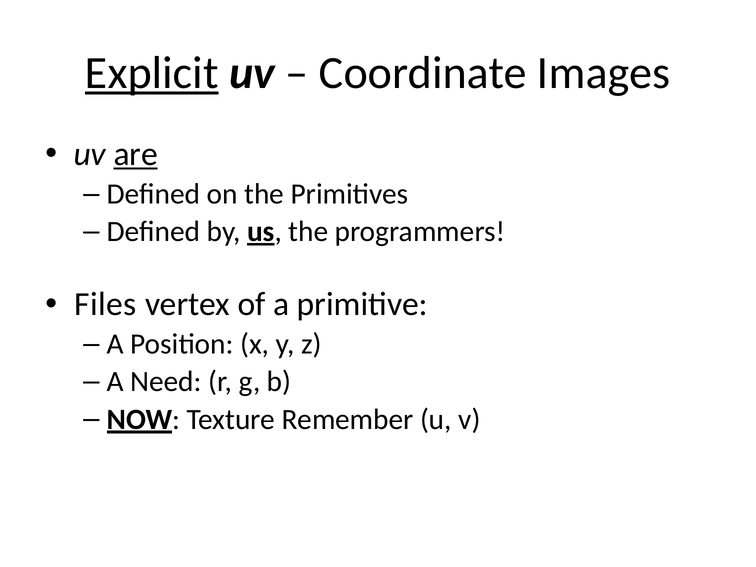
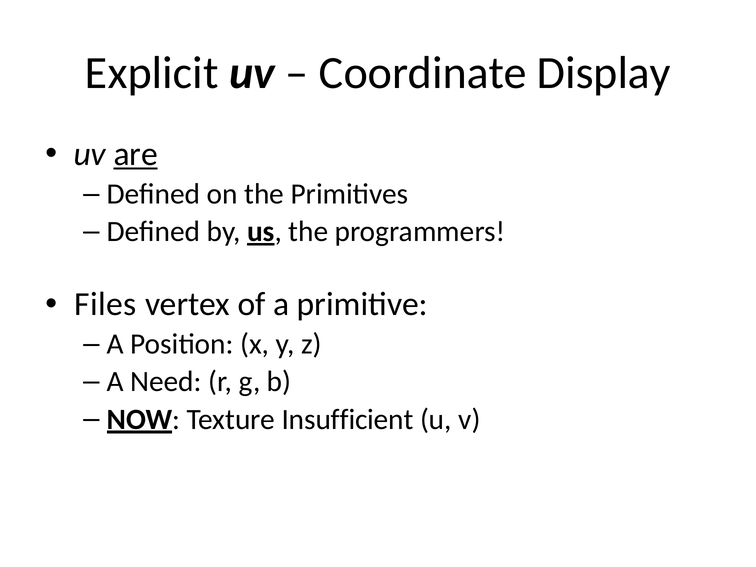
Explicit underline: present -> none (152, 73)
Images: Images -> Display (604, 73)
Remember: Remember -> Insufficient (348, 419)
